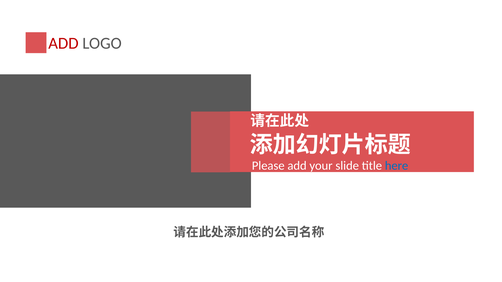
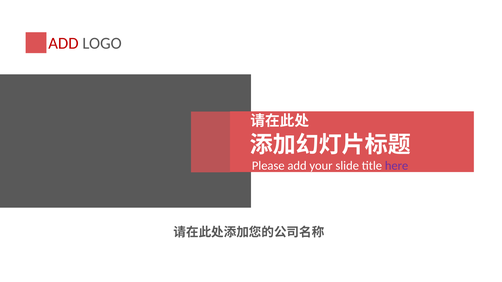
here colour: blue -> purple (397, 166)
